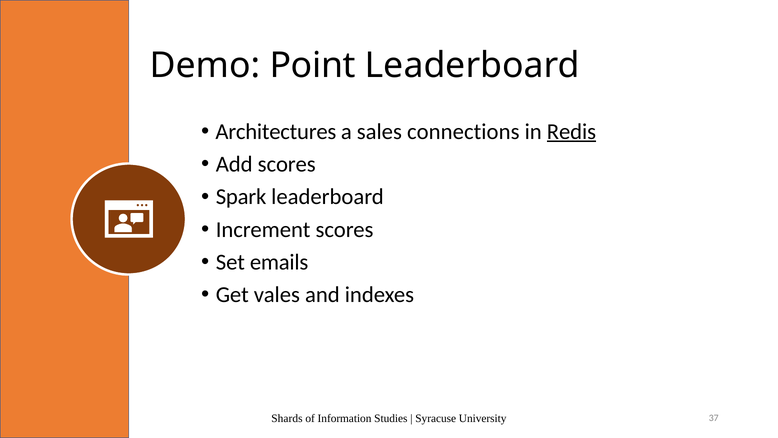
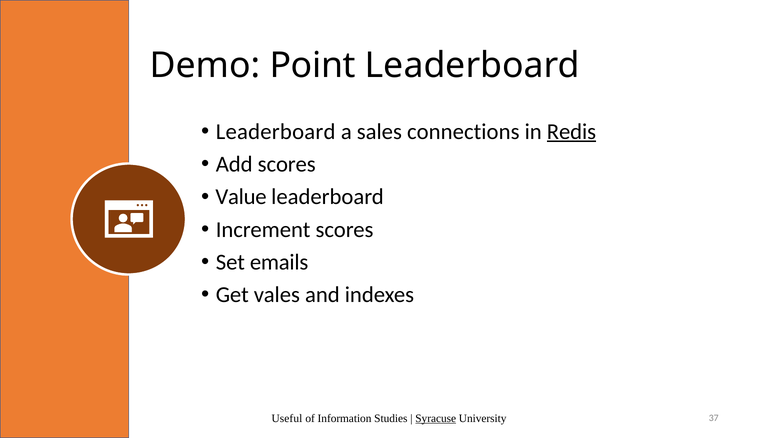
Architectures: Architectures -> Leaderboard (276, 132)
Spark: Spark -> Value (241, 197)
Shards: Shards -> Useful (287, 418)
Syracuse underline: none -> present (436, 418)
